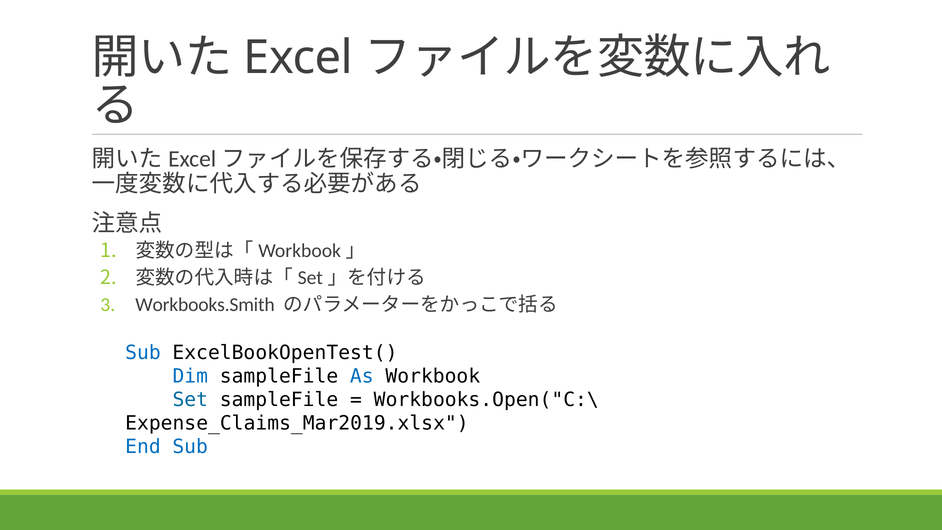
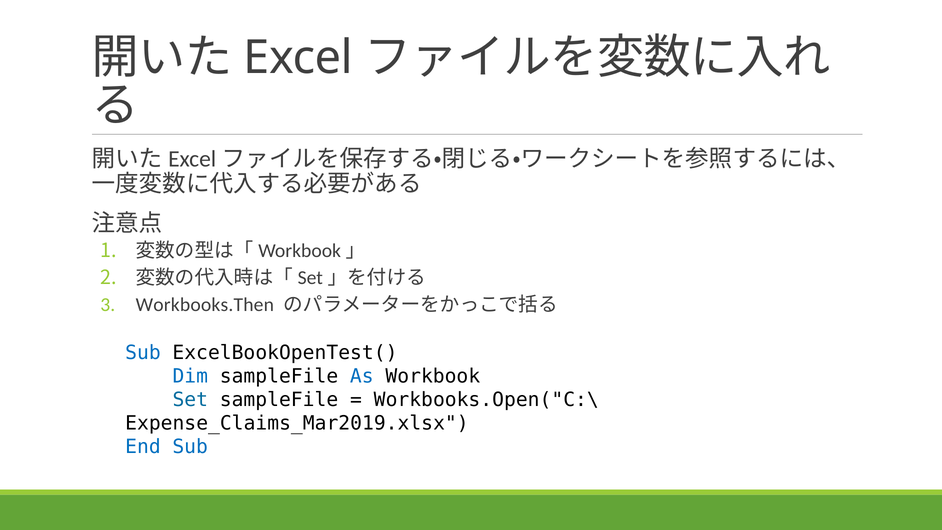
Workbooks.Smith: Workbooks.Smith -> Workbooks.Then (205, 305)
